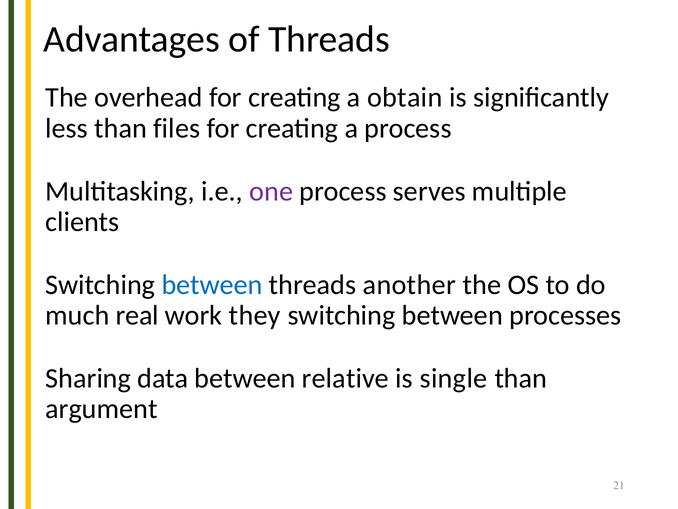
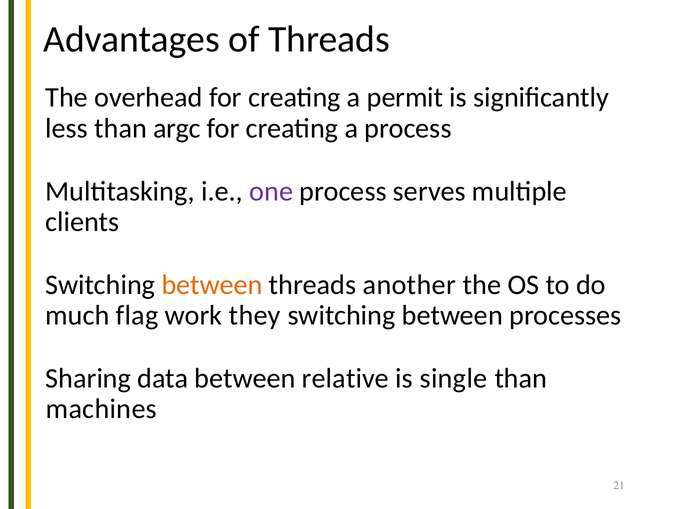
obtain: obtain -> permit (405, 98)
files: files -> argc (177, 128)
between colour: blue -> orange (212, 284)
real: real -> flag (137, 315)
argument: argument -> machines (101, 408)
